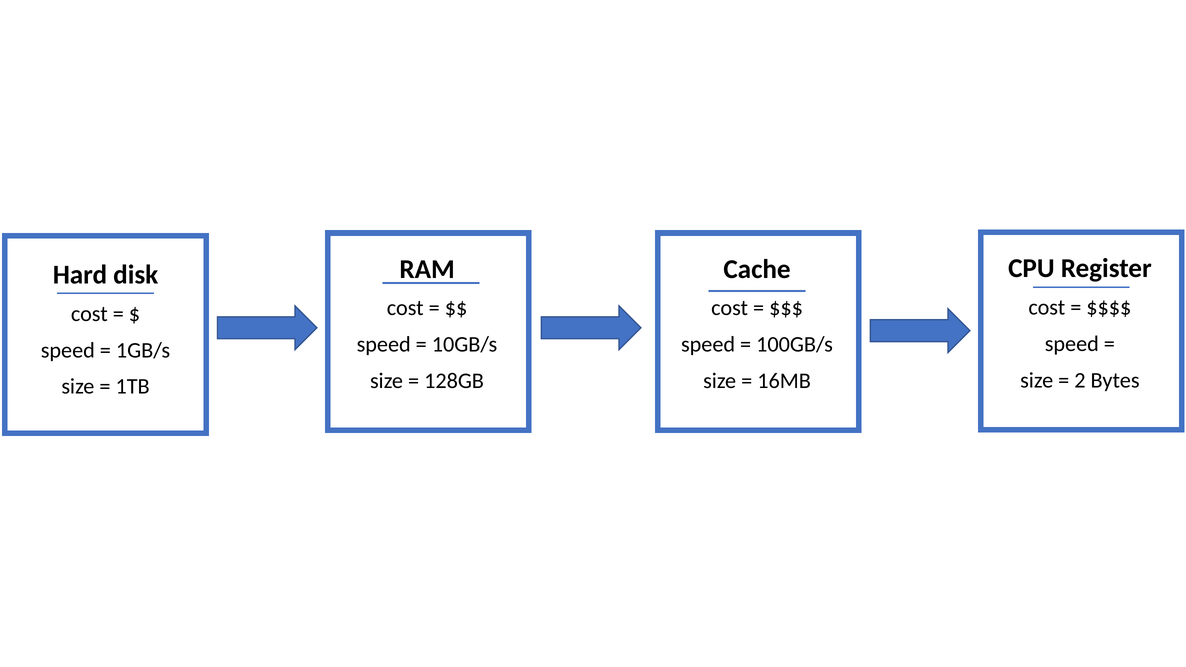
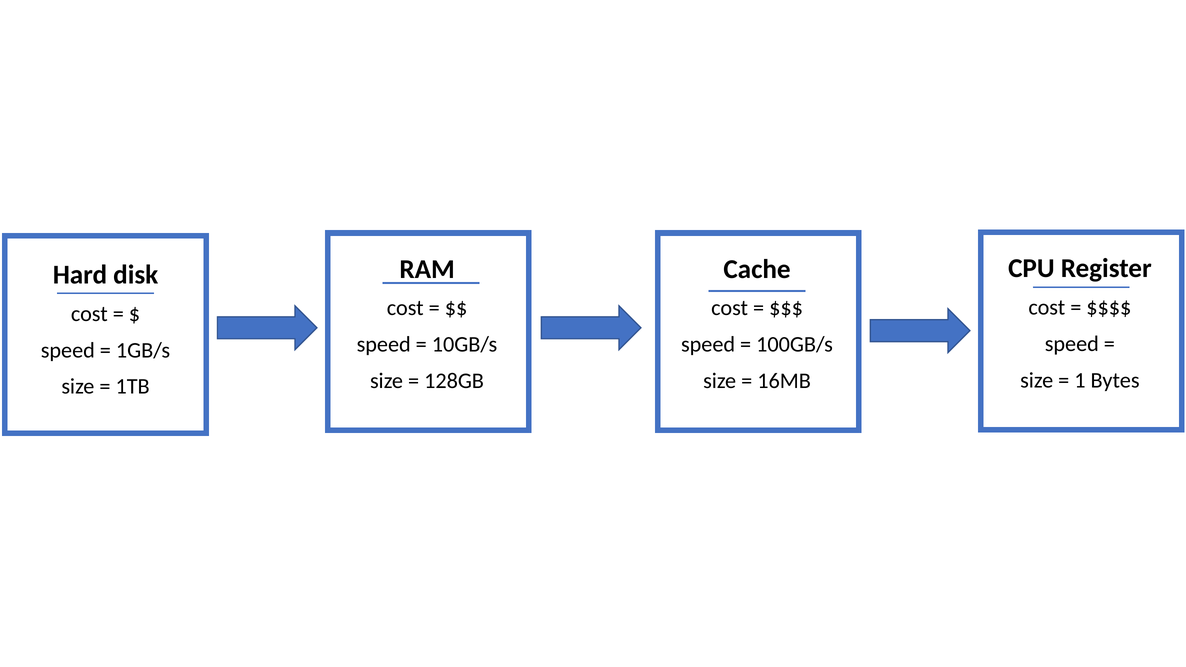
2: 2 -> 1 (1080, 380)
